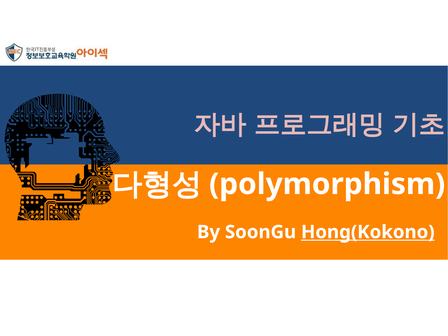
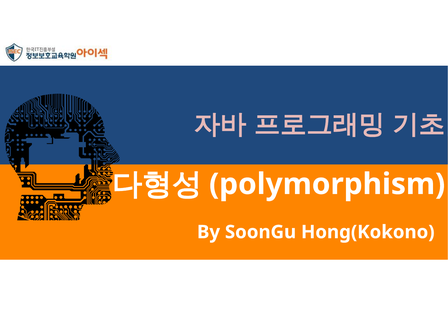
Hong(Kokono underline: present -> none (368, 232)
